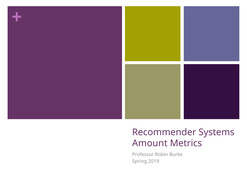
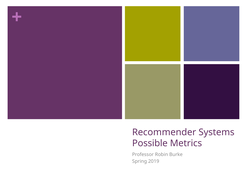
Amount: Amount -> Possible (150, 143)
